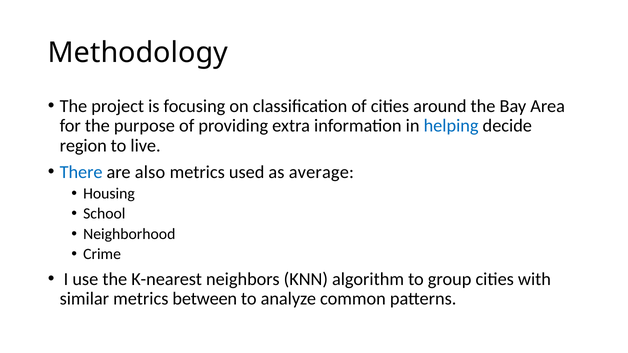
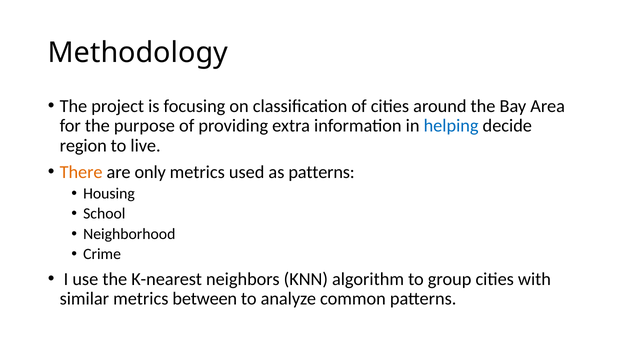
There colour: blue -> orange (81, 172)
also: also -> only (150, 172)
as average: average -> patterns (322, 172)
